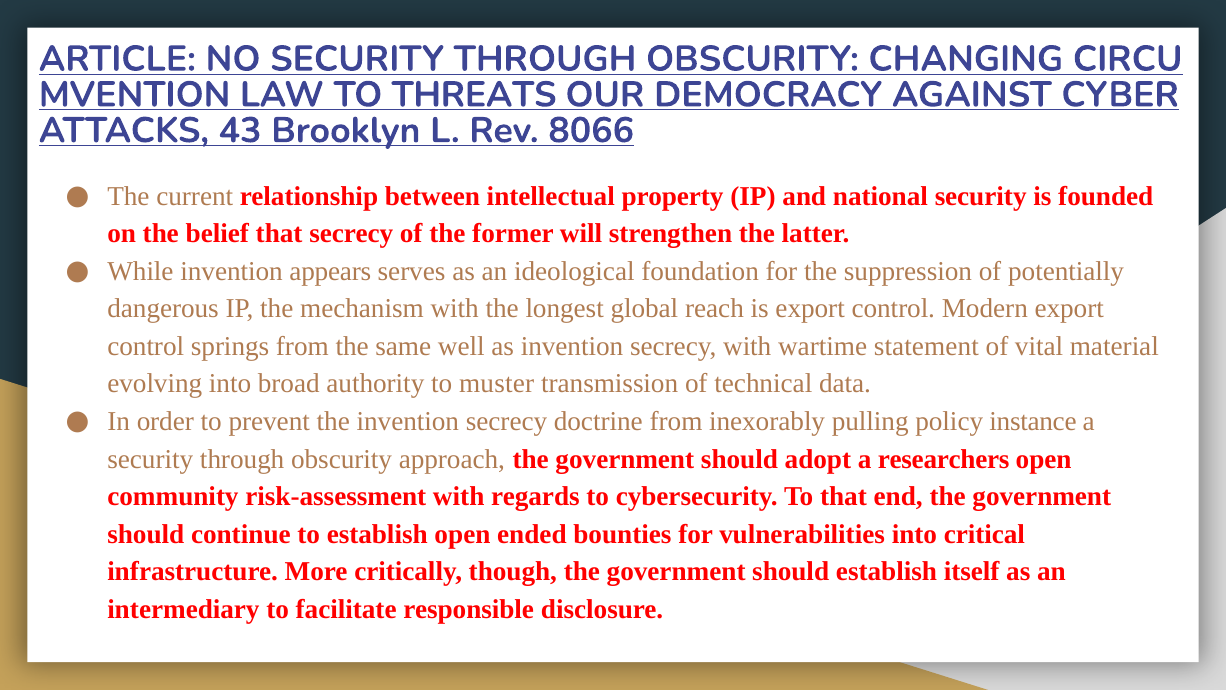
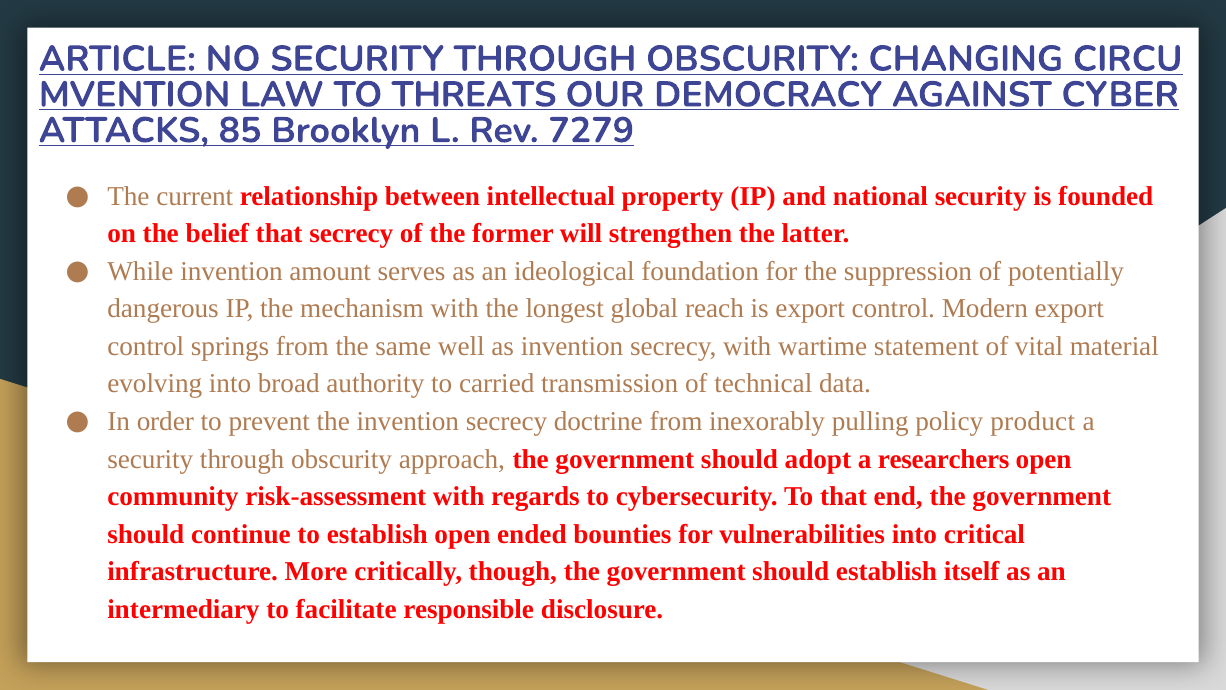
43: 43 -> 85 (240, 130)
8066: 8066 -> 7279 (591, 130)
appears: appears -> amount (330, 271)
muster: muster -> carried (497, 384)
instance: instance -> product (1033, 421)
